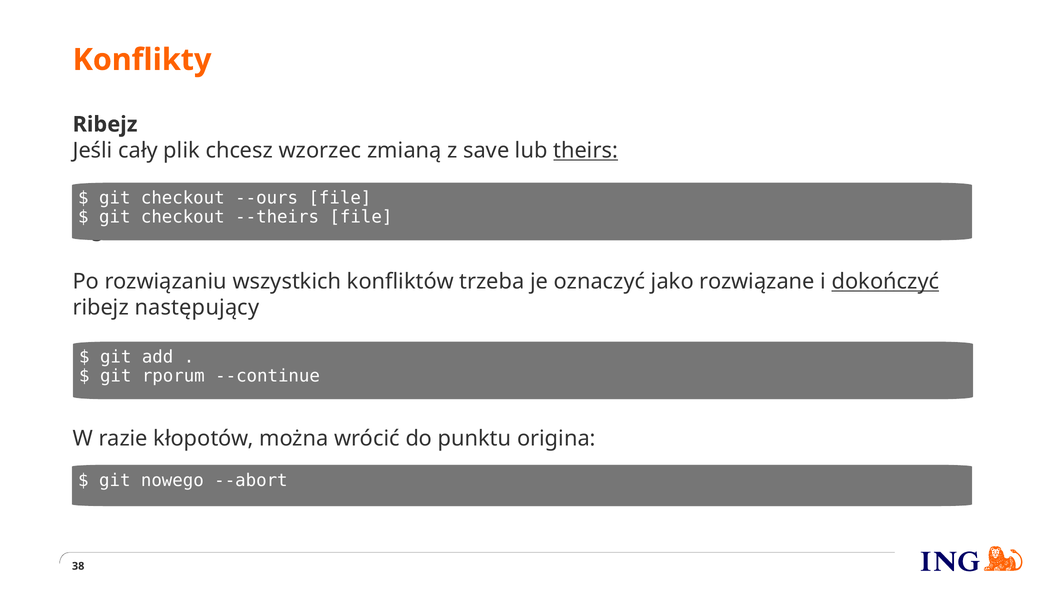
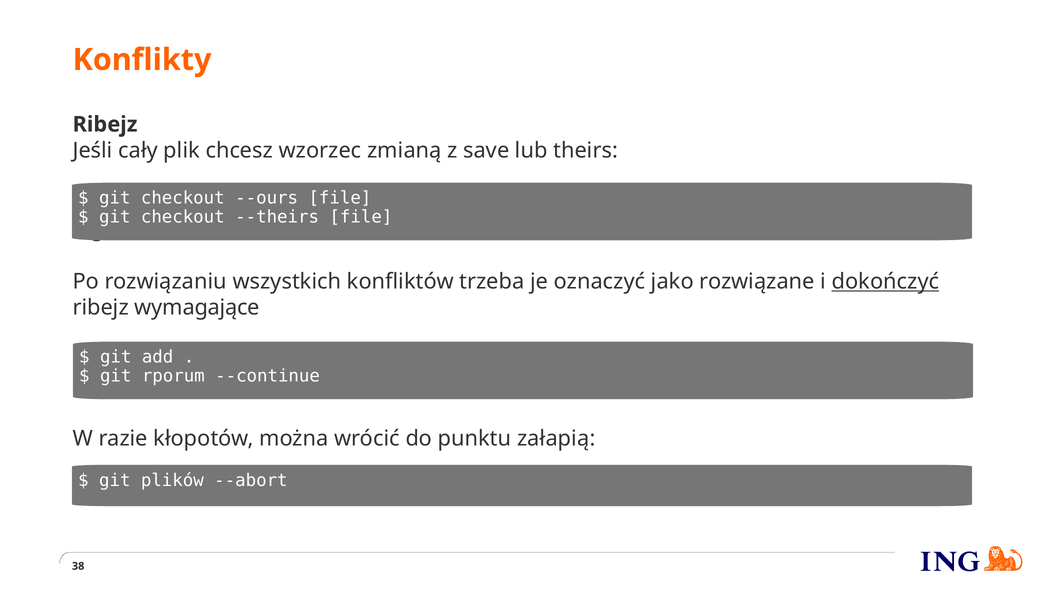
theirs underline: present -> none (586, 151)
następujący: następujący -> wymagające (197, 308)
origina: origina -> załapią (556, 439)
nowego: nowego -> plików (172, 480)
